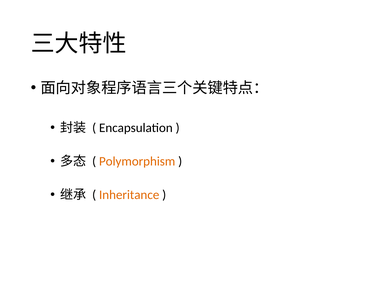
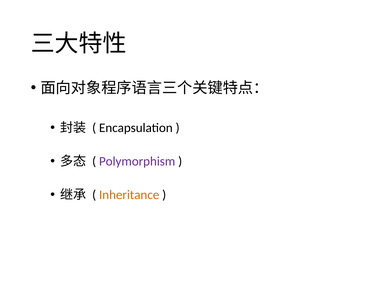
Polymorphism colour: orange -> purple (137, 162)
